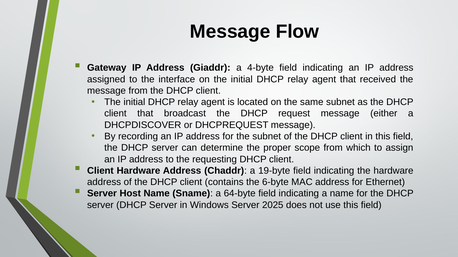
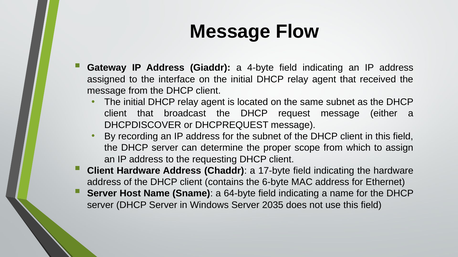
19-byte: 19-byte -> 17-byte (274, 171)
2025: 2025 -> 2035 (273, 205)
